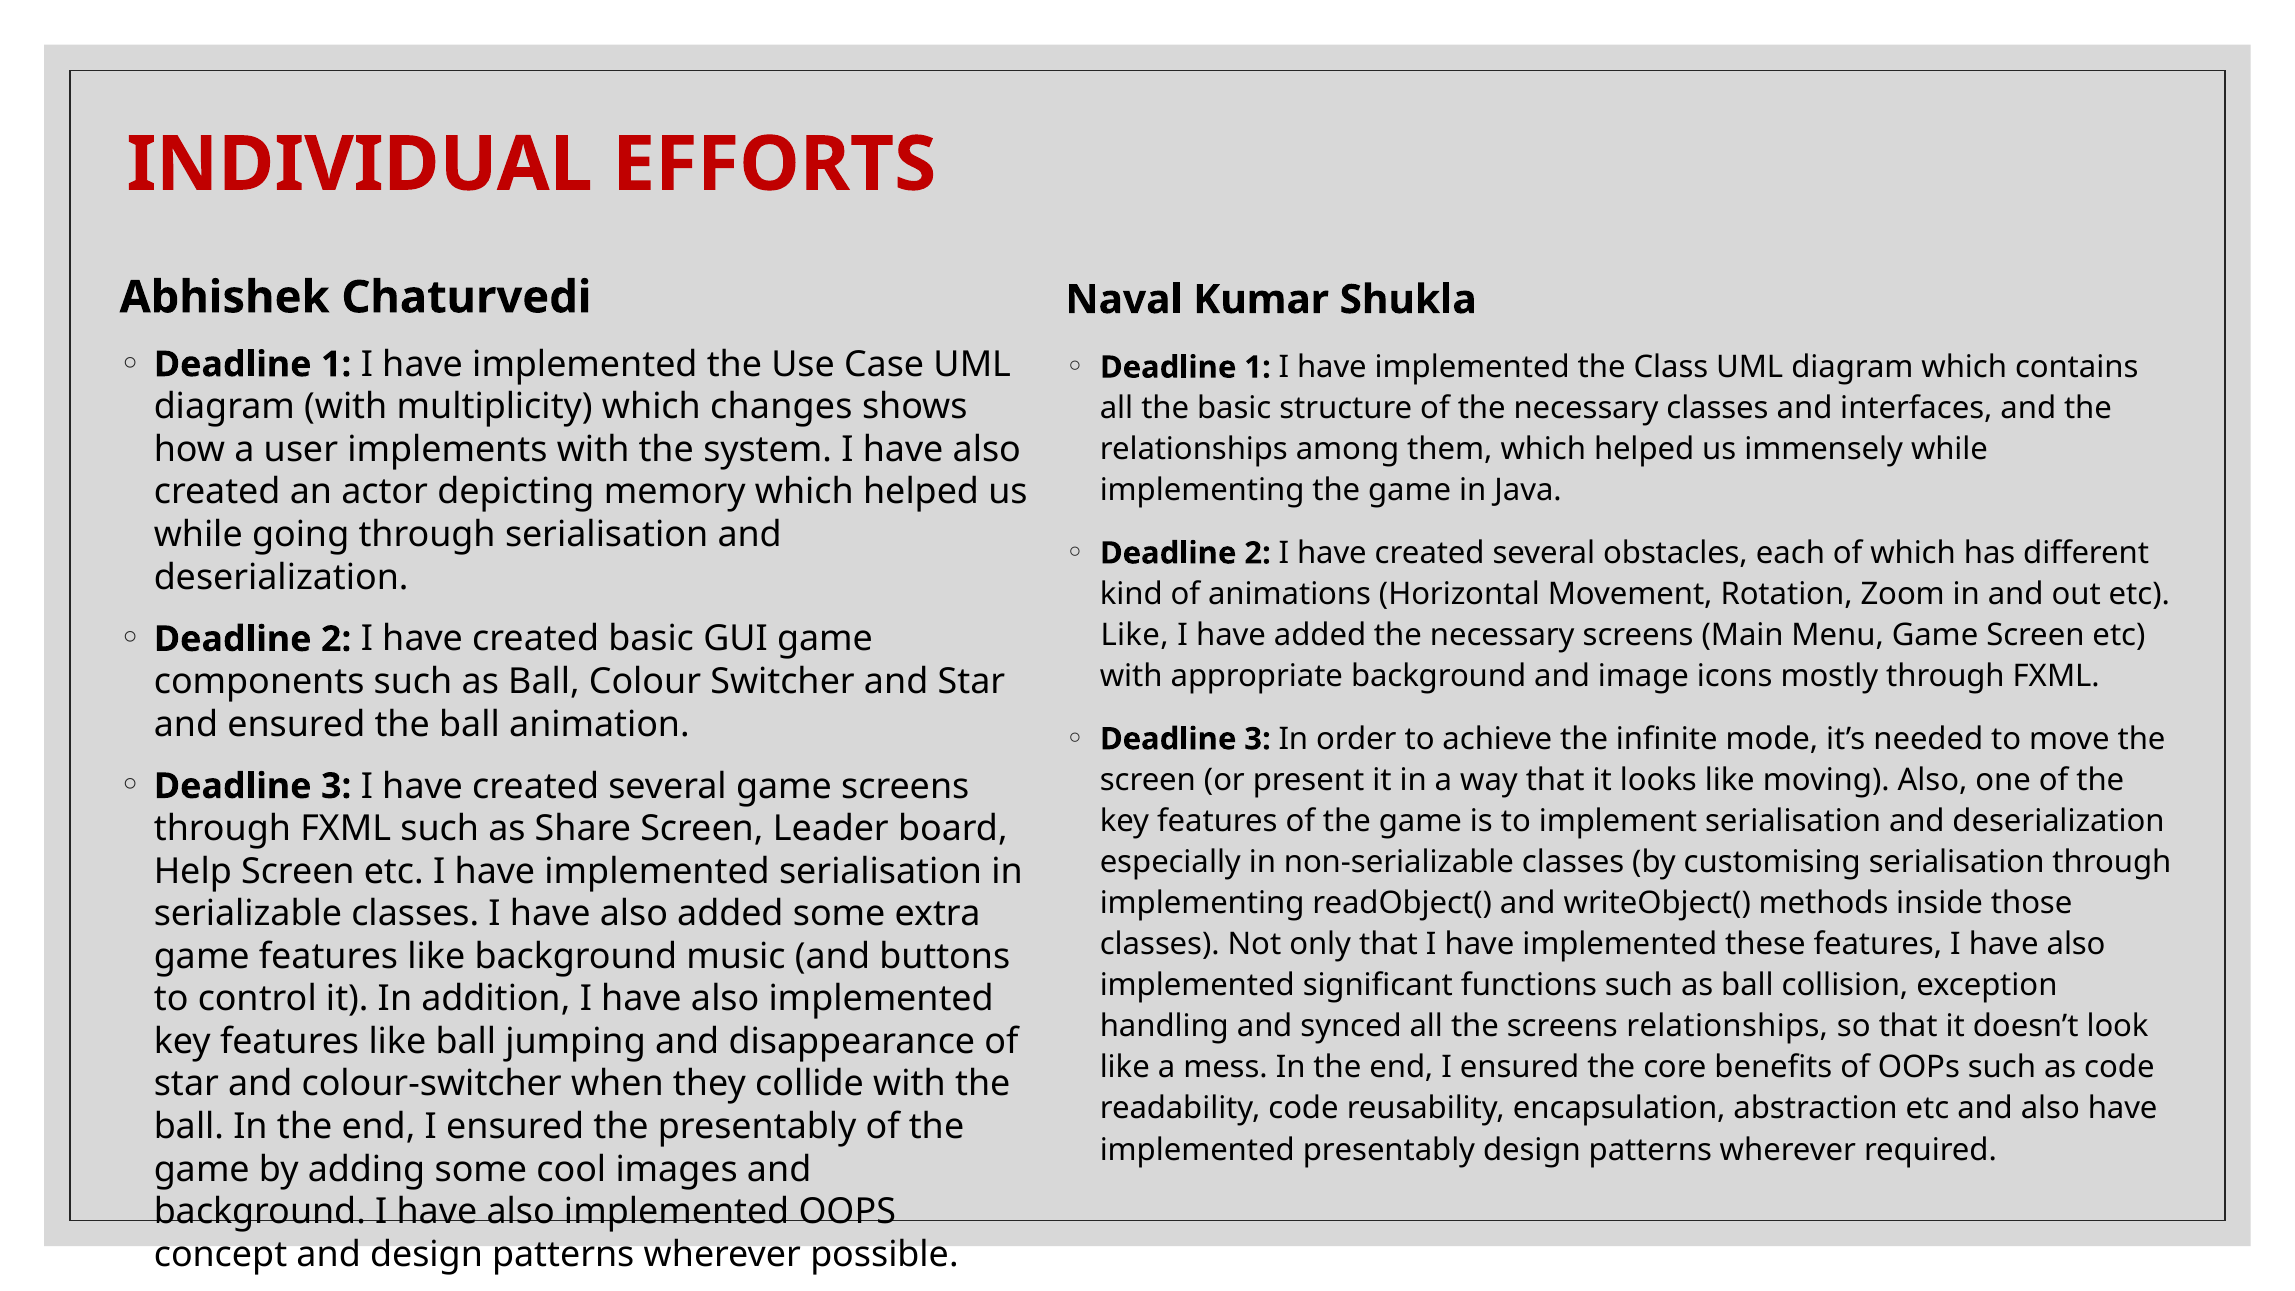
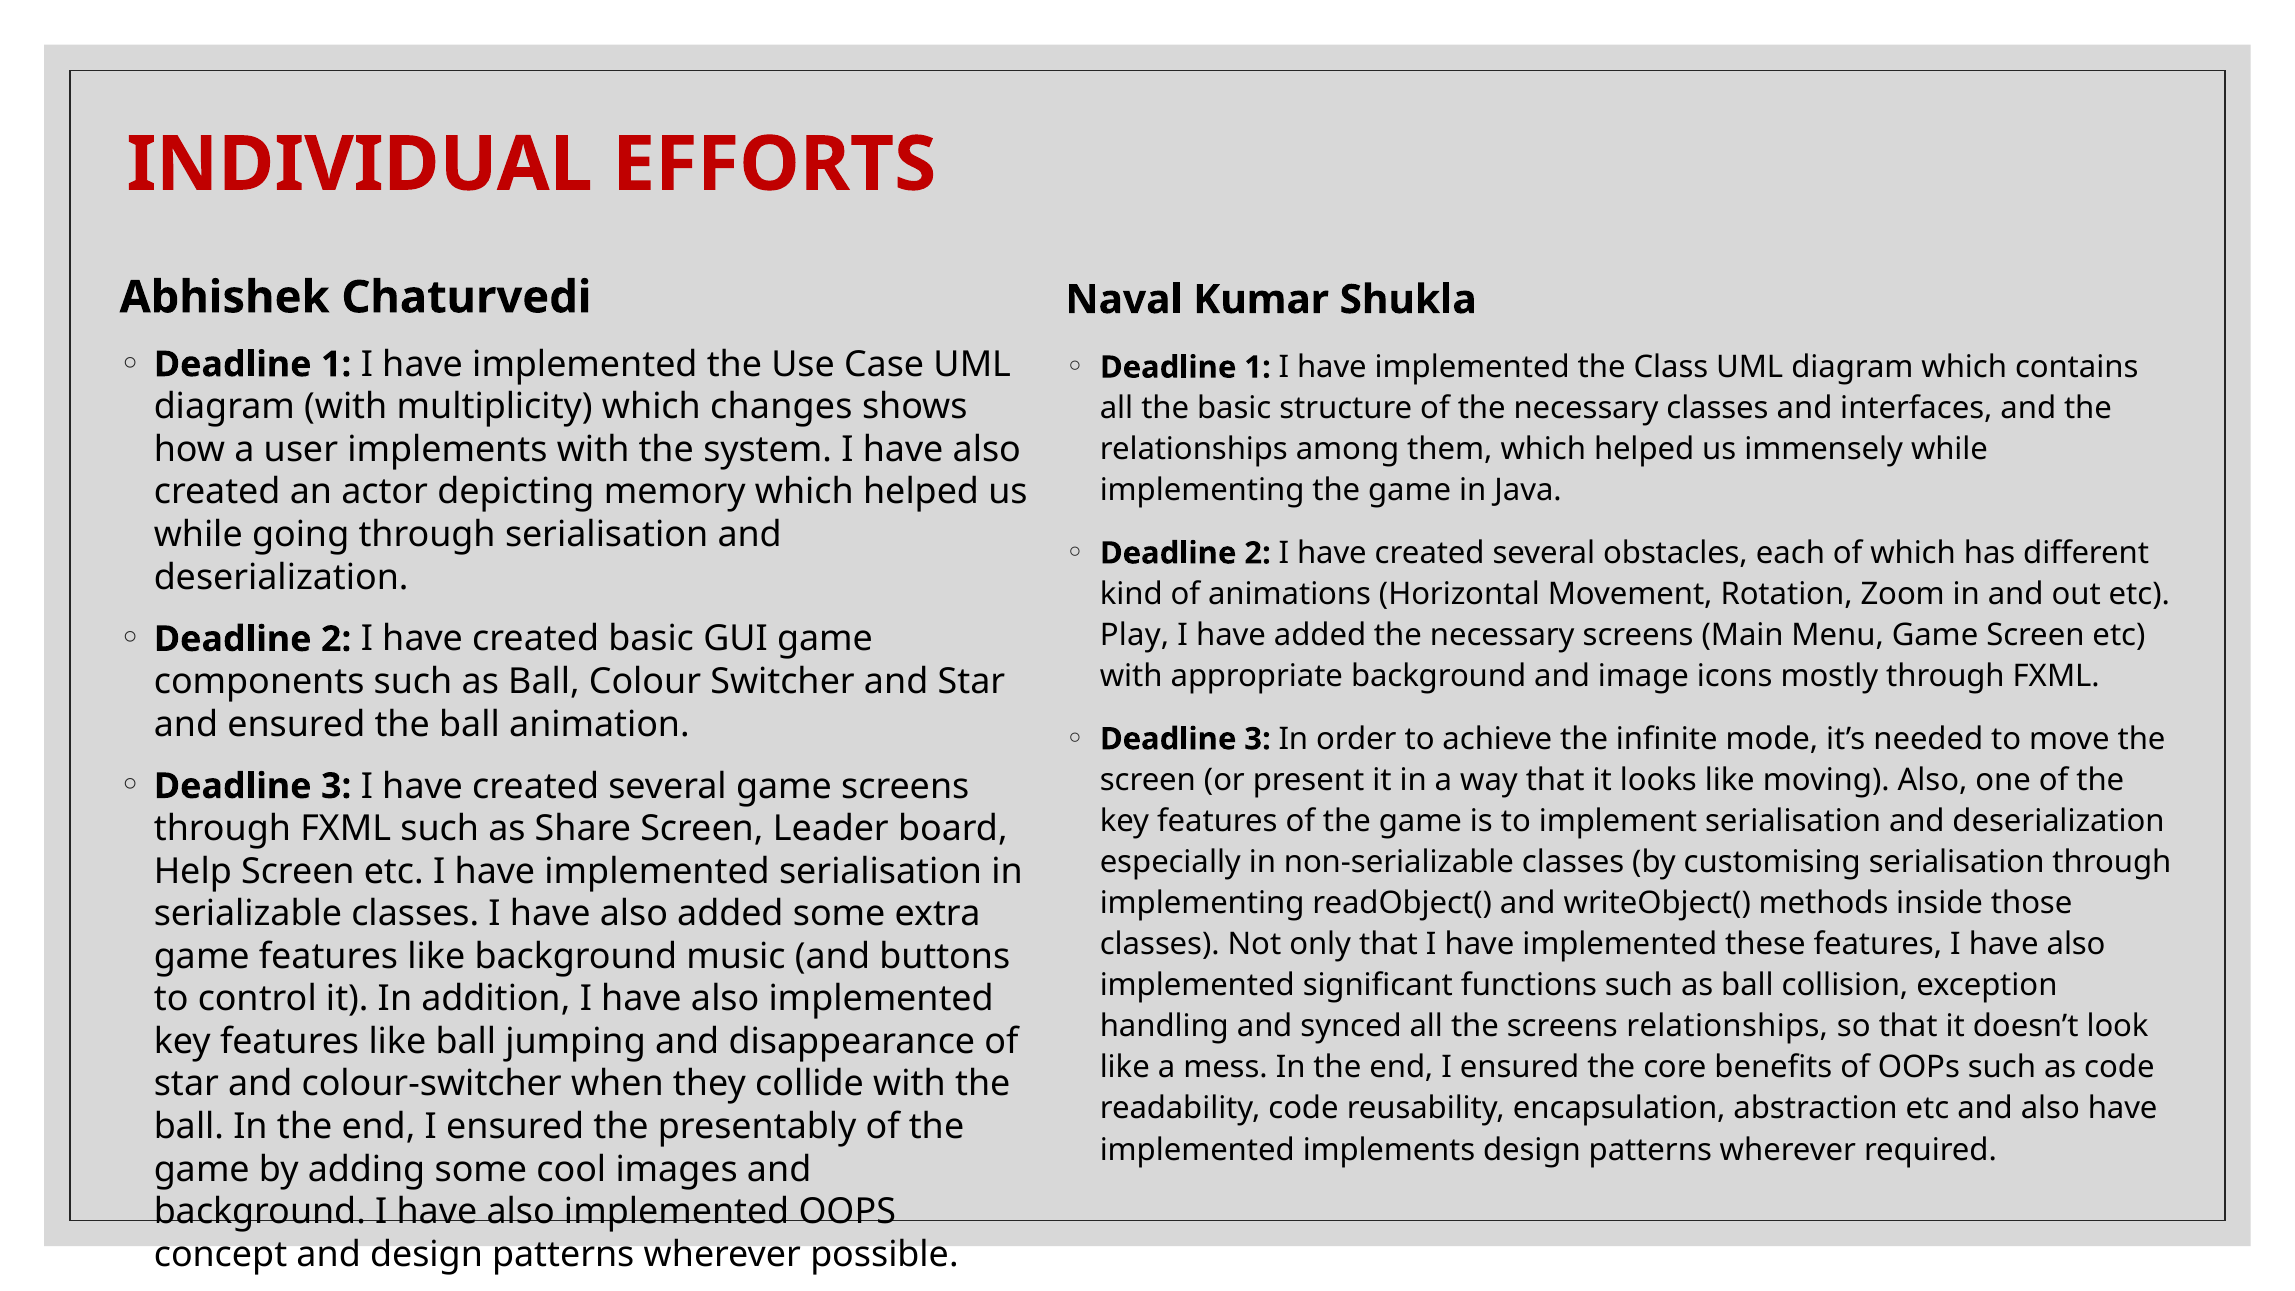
Like: Like -> Play (1135, 635)
implemented presentably: presentably -> implements (1389, 1150)
